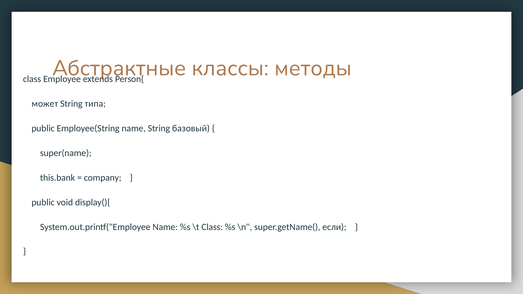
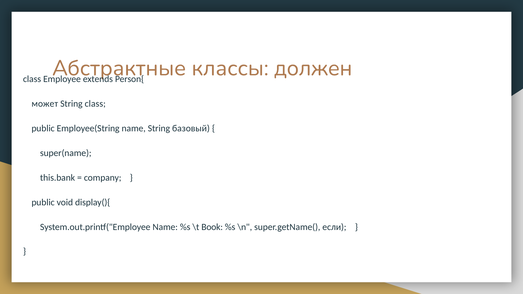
методы: методы -> должен (313, 68)
String типа: типа -> class (95, 104)
\t Class: Class -> Book (212, 227)
